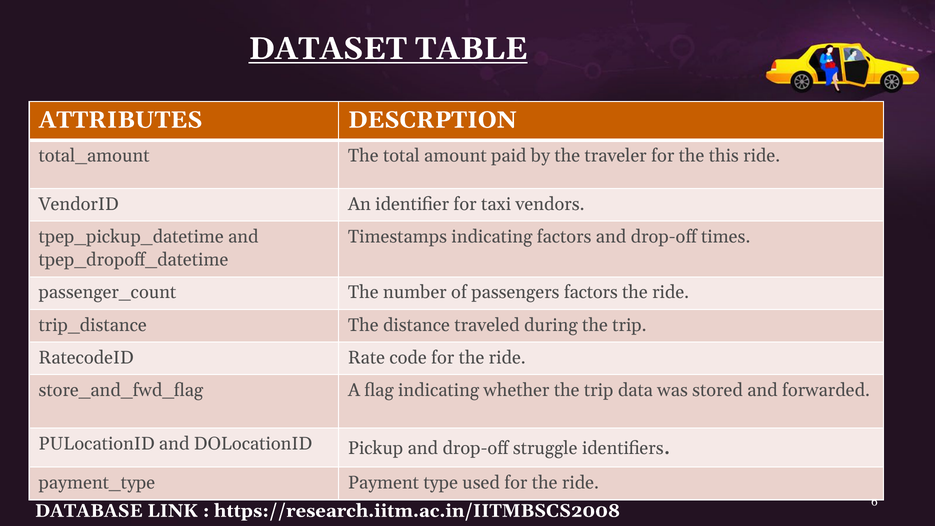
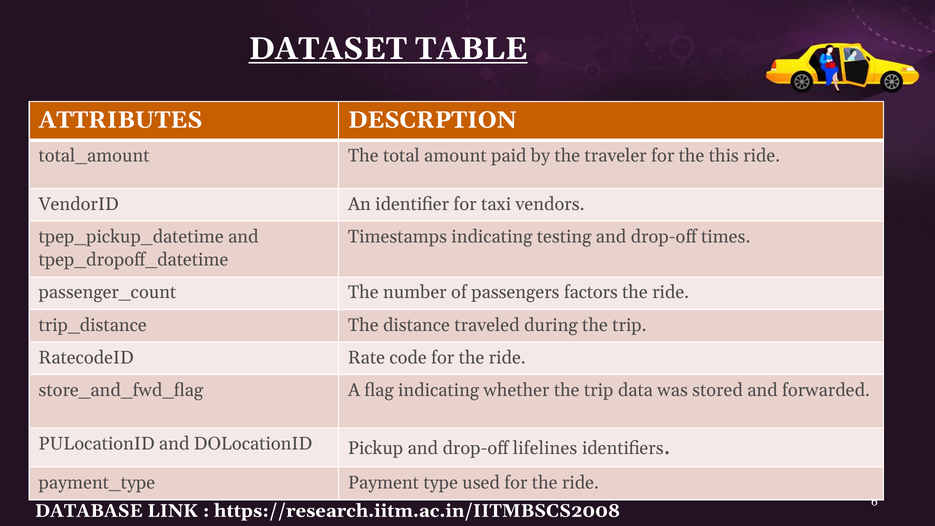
indicating factors: factors -> testing (564, 237)
struggle: struggle -> lifelines (545, 449)
